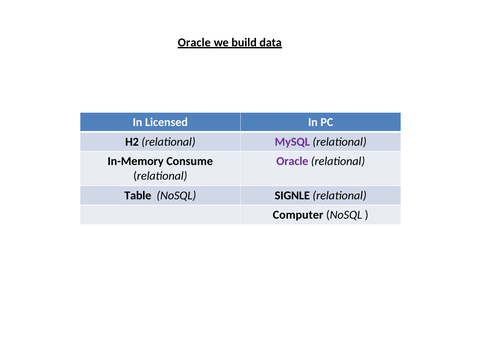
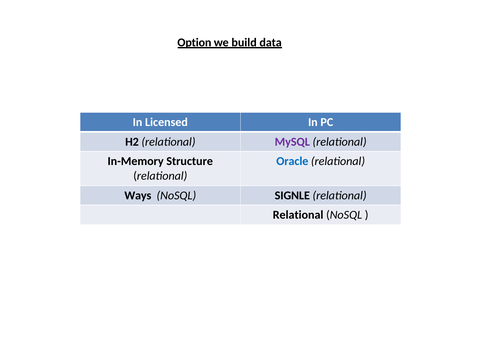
Oracle: Oracle -> Option (194, 42)
Consume: Consume -> Structure (190, 161)
Oracle colour: purple -> blue (292, 161)
Table: Table -> Ways (138, 195)
Computer: Computer -> Relational (298, 215)
